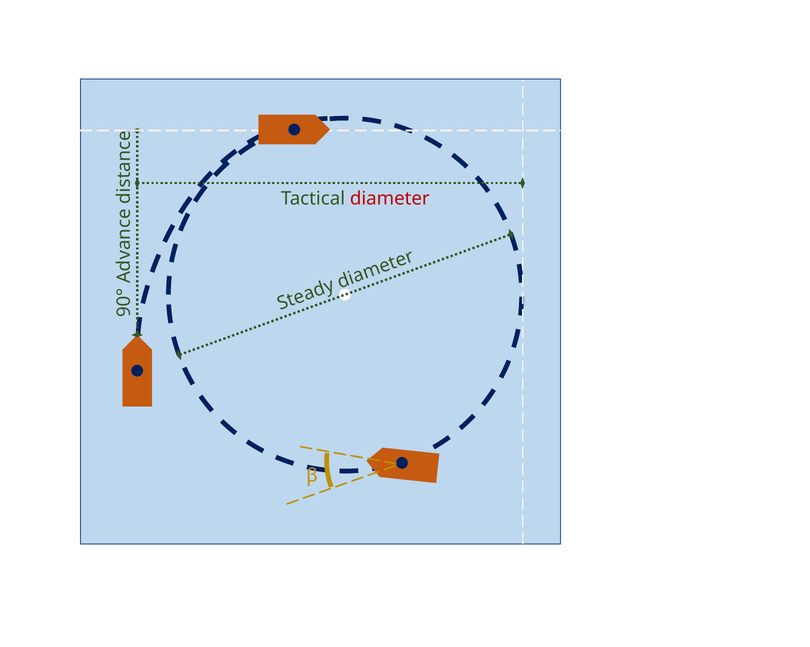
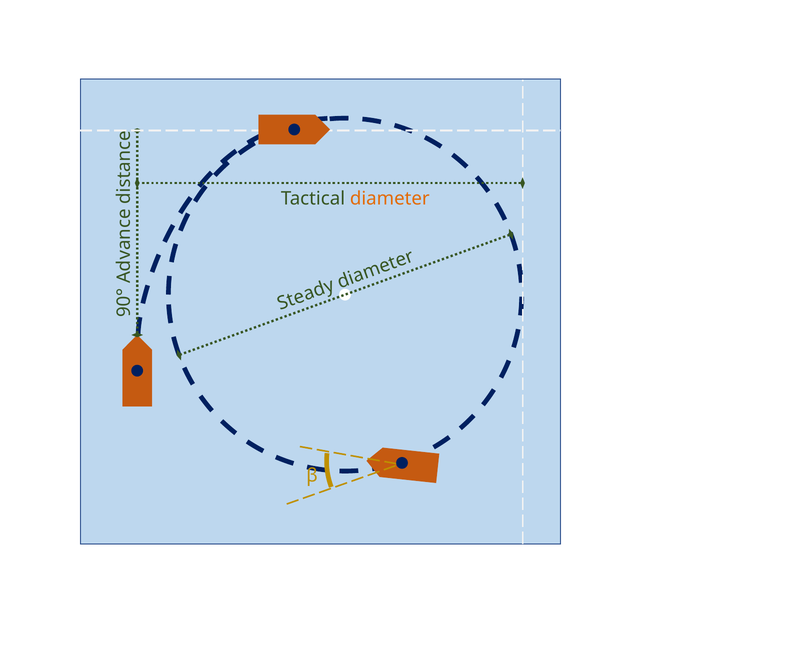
diameter colour: red -> orange (390, 199)
